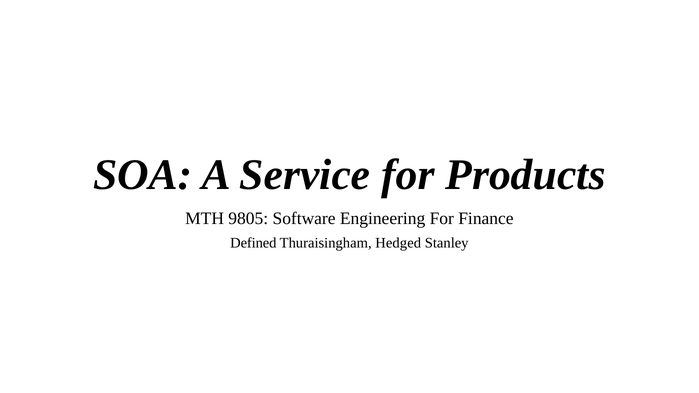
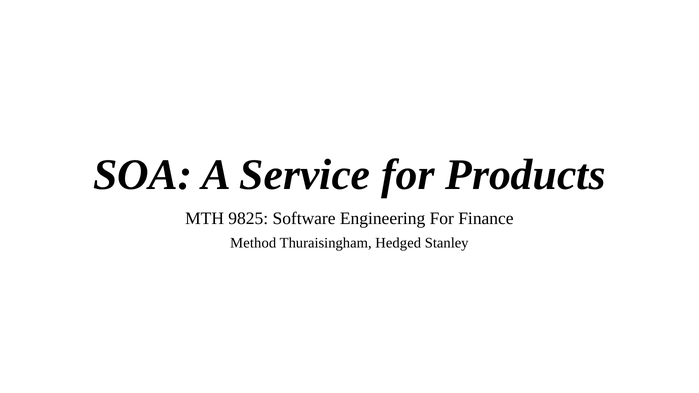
9805: 9805 -> 9825 (248, 218)
Defined: Defined -> Method (253, 243)
